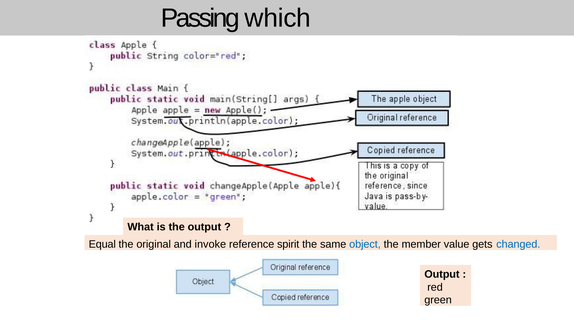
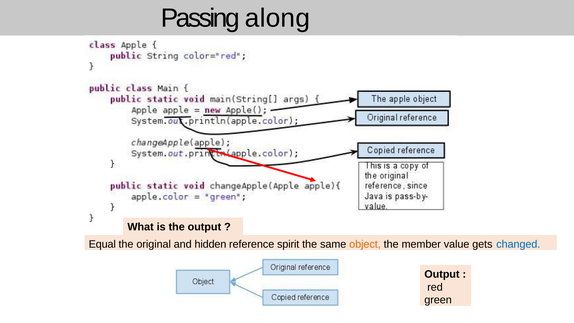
which: which -> along (277, 18)
invoke: invoke -> hidden (210, 244)
object colour: blue -> orange (365, 244)
